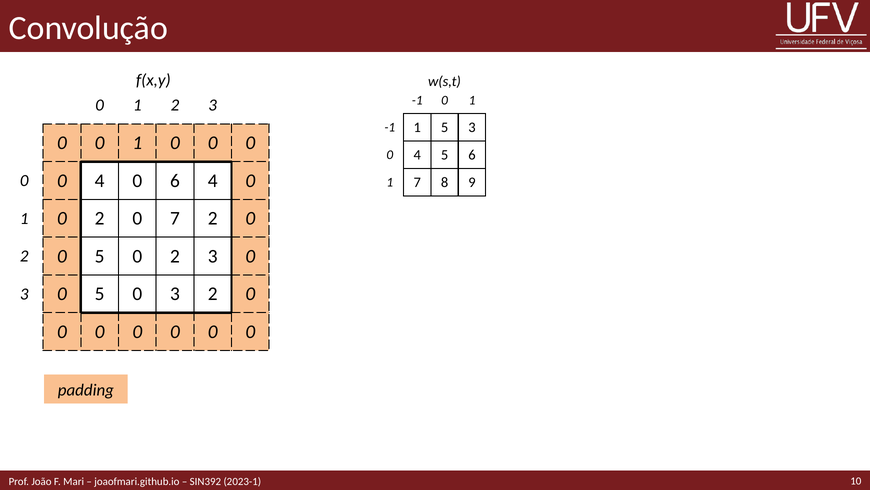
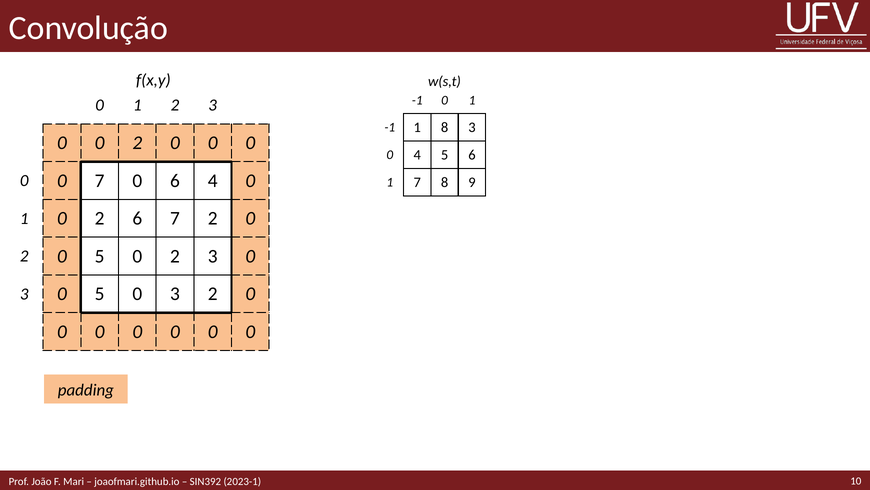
1 5: 5 -> 8 (445, 127)
0 0 1: 1 -> 2 (137, 143)
0 0 4: 4 -> 7 (100, 181)
1 0 2 0: 0 -> 6 (137, 218)
